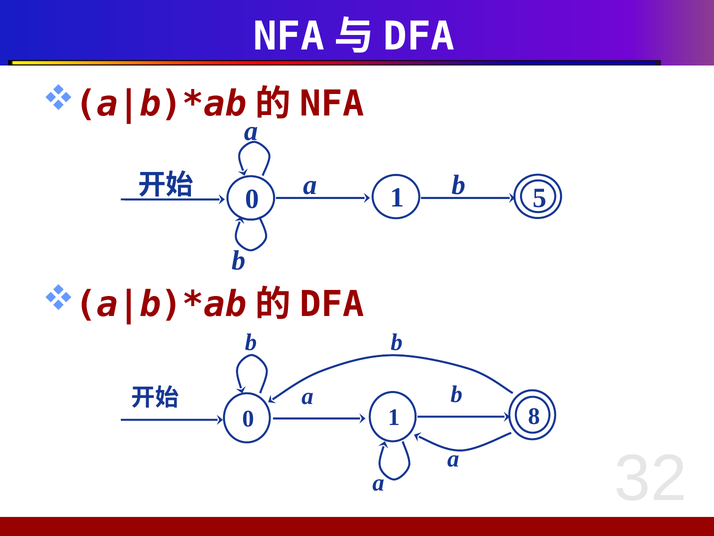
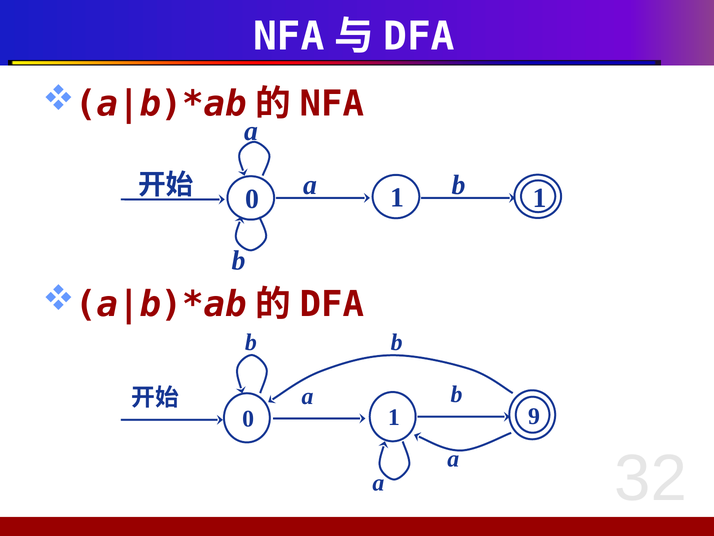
1 5: 5 -> 1 (540, 198)
8: 8 -> 9 (534, 416)
